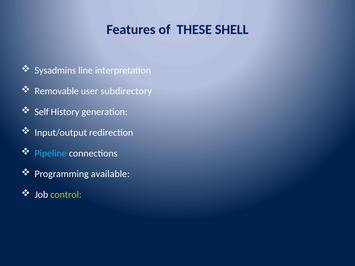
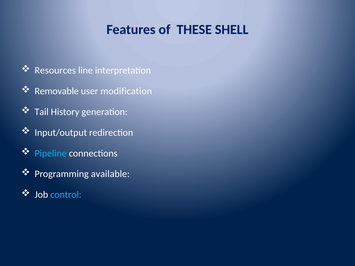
Sysadmins: Sysadmins -> Resources (55, 71)
subdirectory: subdirectory -> modification (126, 91)
Self: Self -> Tail (42, 112)
control colour: light green -> light blue (66, 195)
